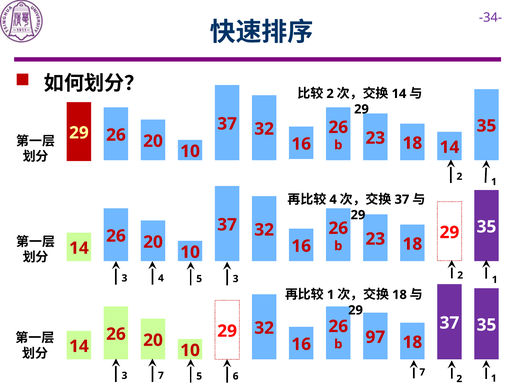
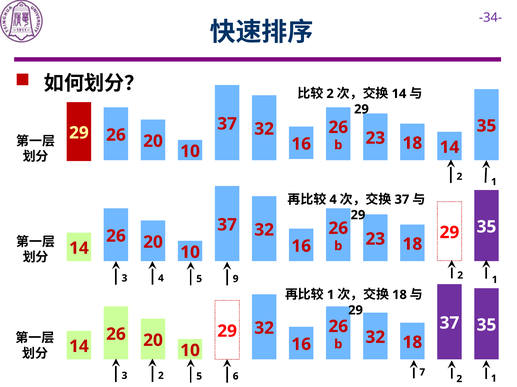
5 3: 3 -> 9 (236, 279)
b 97: 97 -> 32 (375, 338)
3 7: 7 -> 2 (161, 376)
